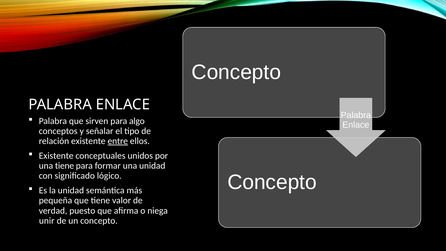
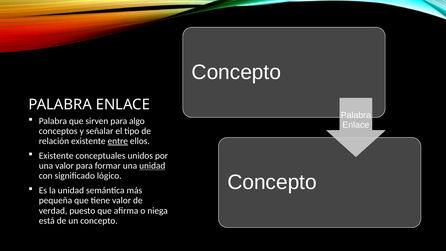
una tiene: tiene -> valor (65, 166)
unidad underline: none -> present (152, 166)
unir: unir -> está (47, 221)
